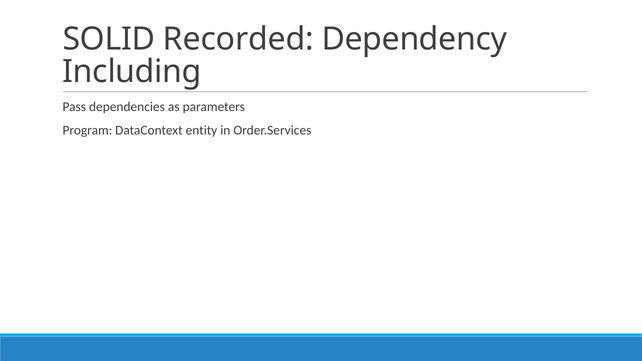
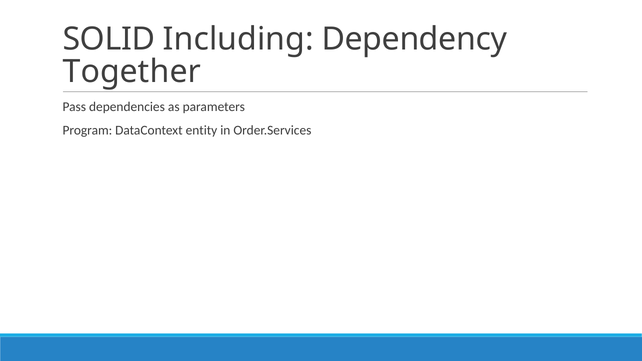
Recorded: Recorded -> Including (238, 39)
Including: Including -> Together (132, 72)
